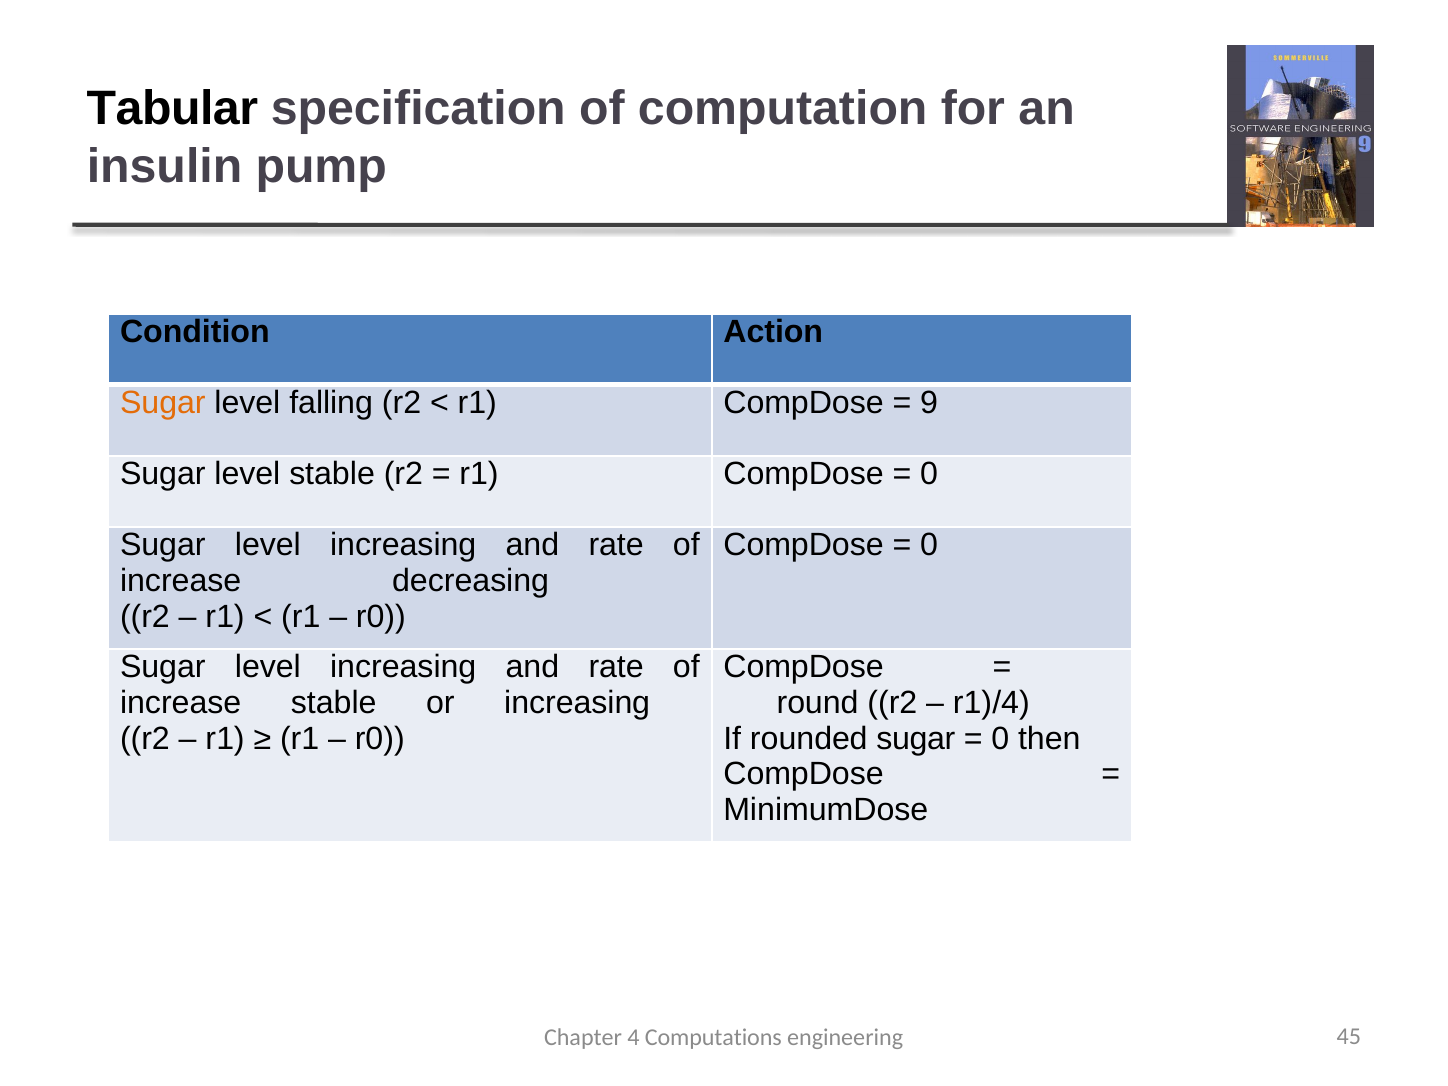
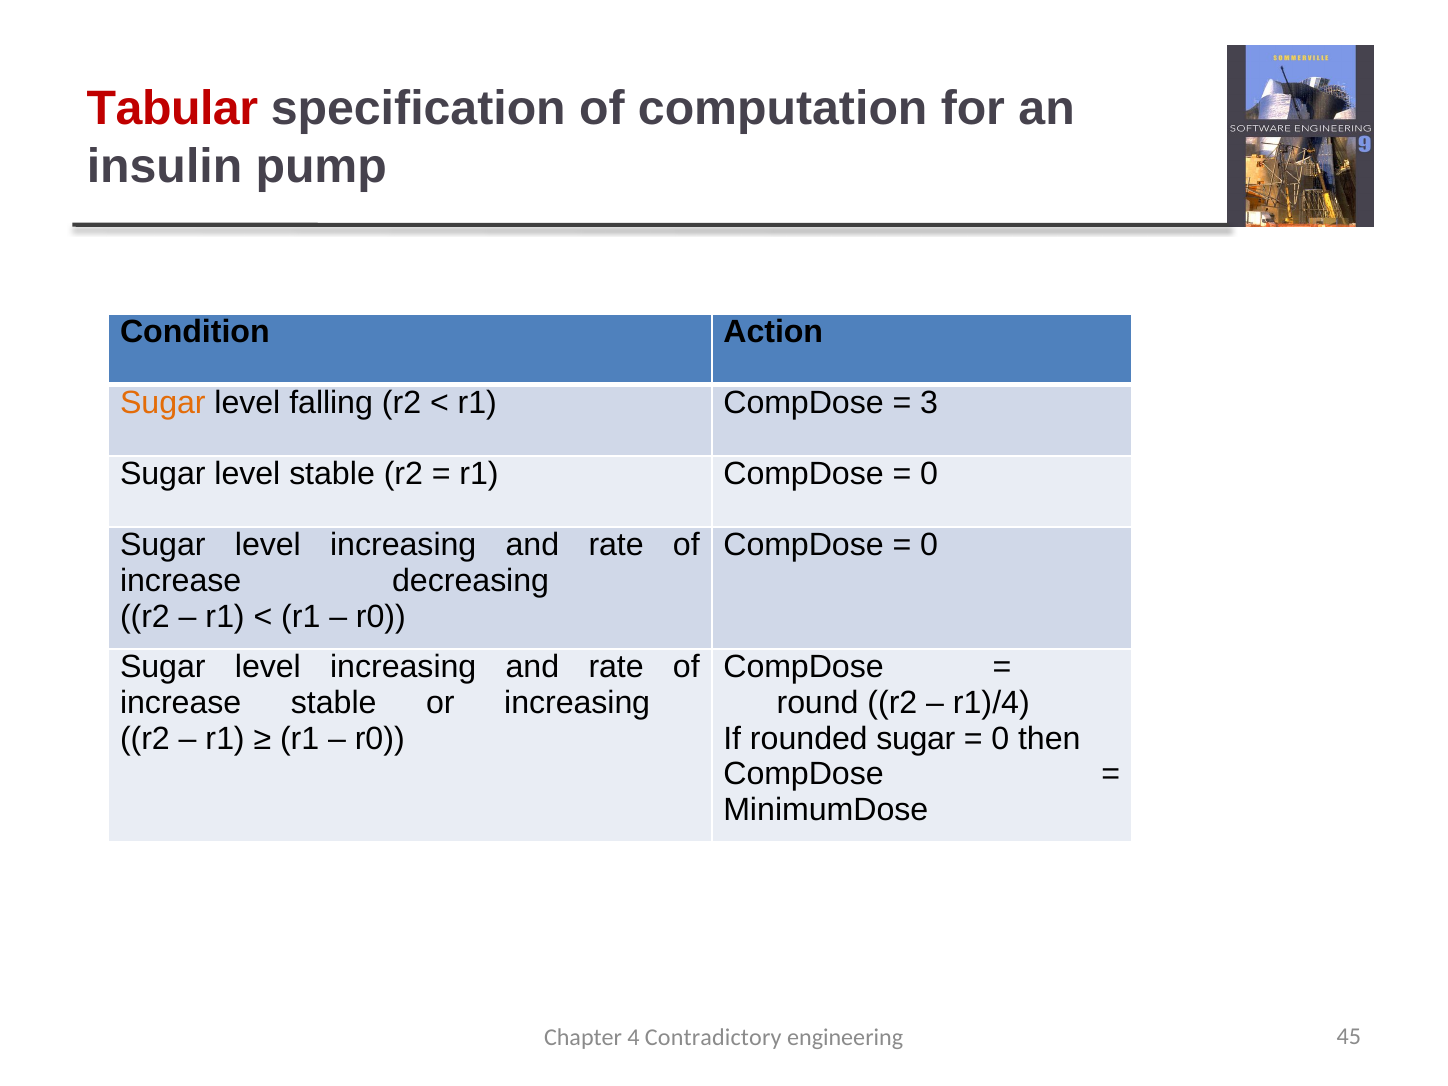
Tabular colour: black -> red (172, 108)
9: 9 -> 3 (929, 403)
Computations: Computations -> Contradictory (713, 1037)
